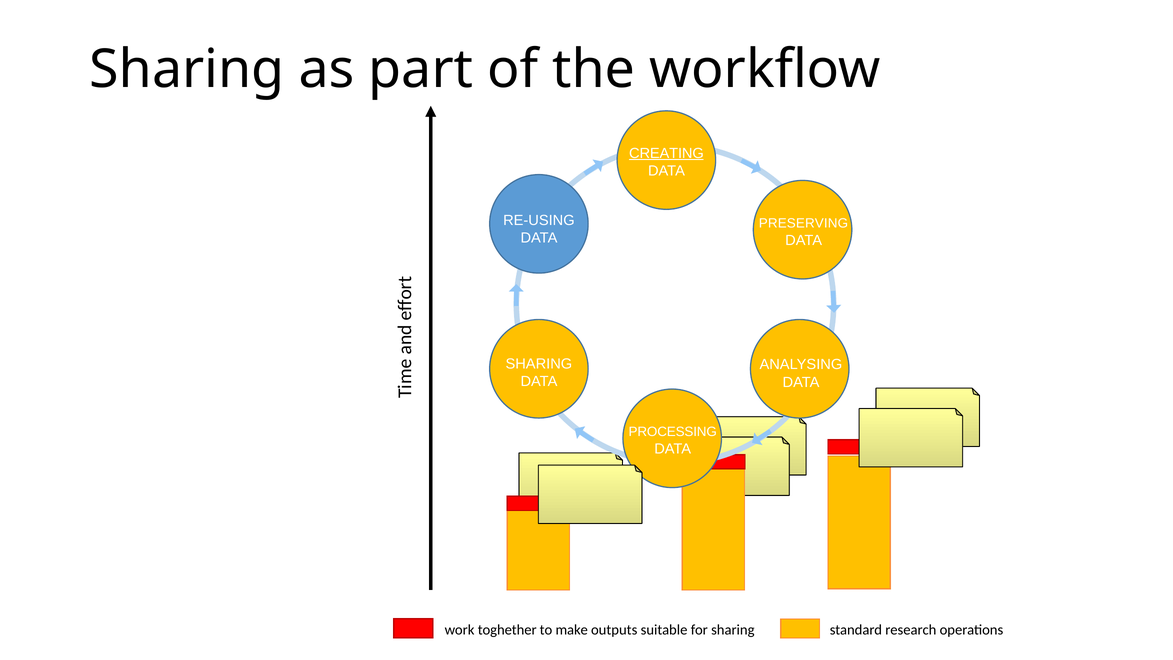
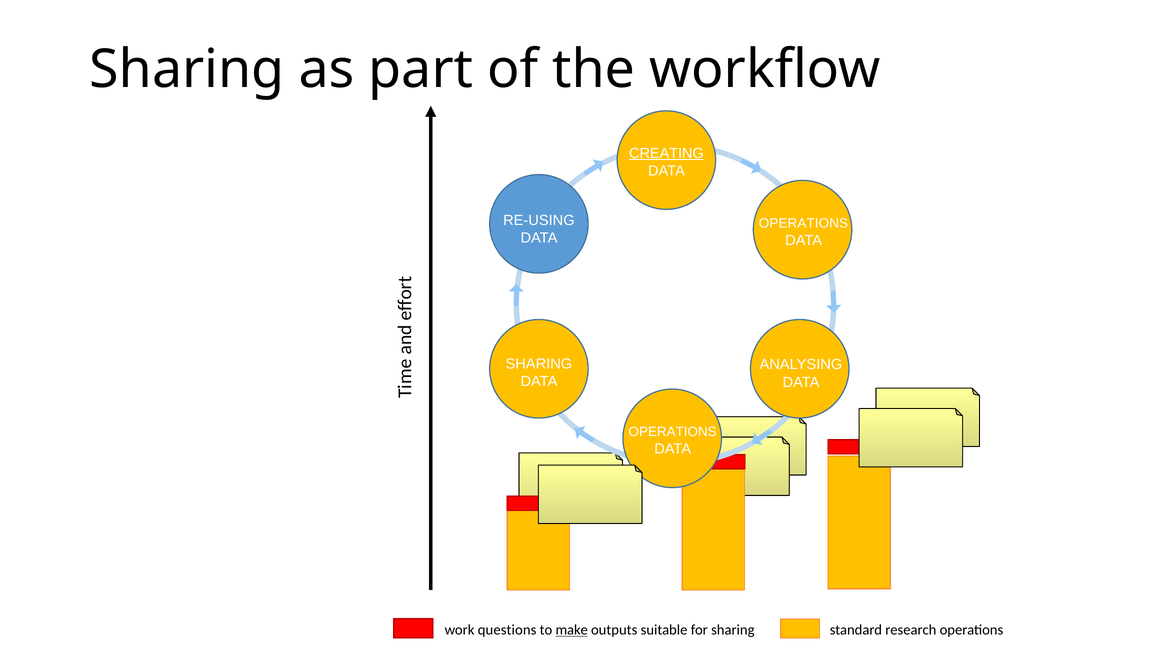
PRESERVING: PRESERVING -> OPERATIONS (803, 223)
PROCESSING: PROCESSING -> OPERATIONS (673, 432)
toghether: toghether -> questions (507, 630)
make underline: none -> present (572, 630)
